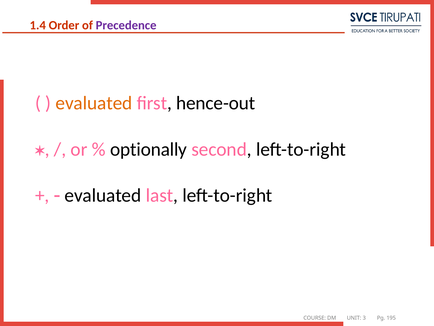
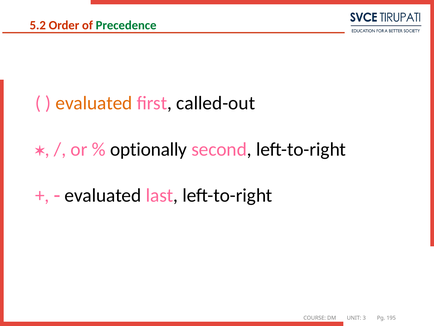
1.4: 1.4 -> 5.2 (38, 25)
Precedence colour: purple -> green (126, 25)
hence-out: hence-out -> called-out (216, 103)
